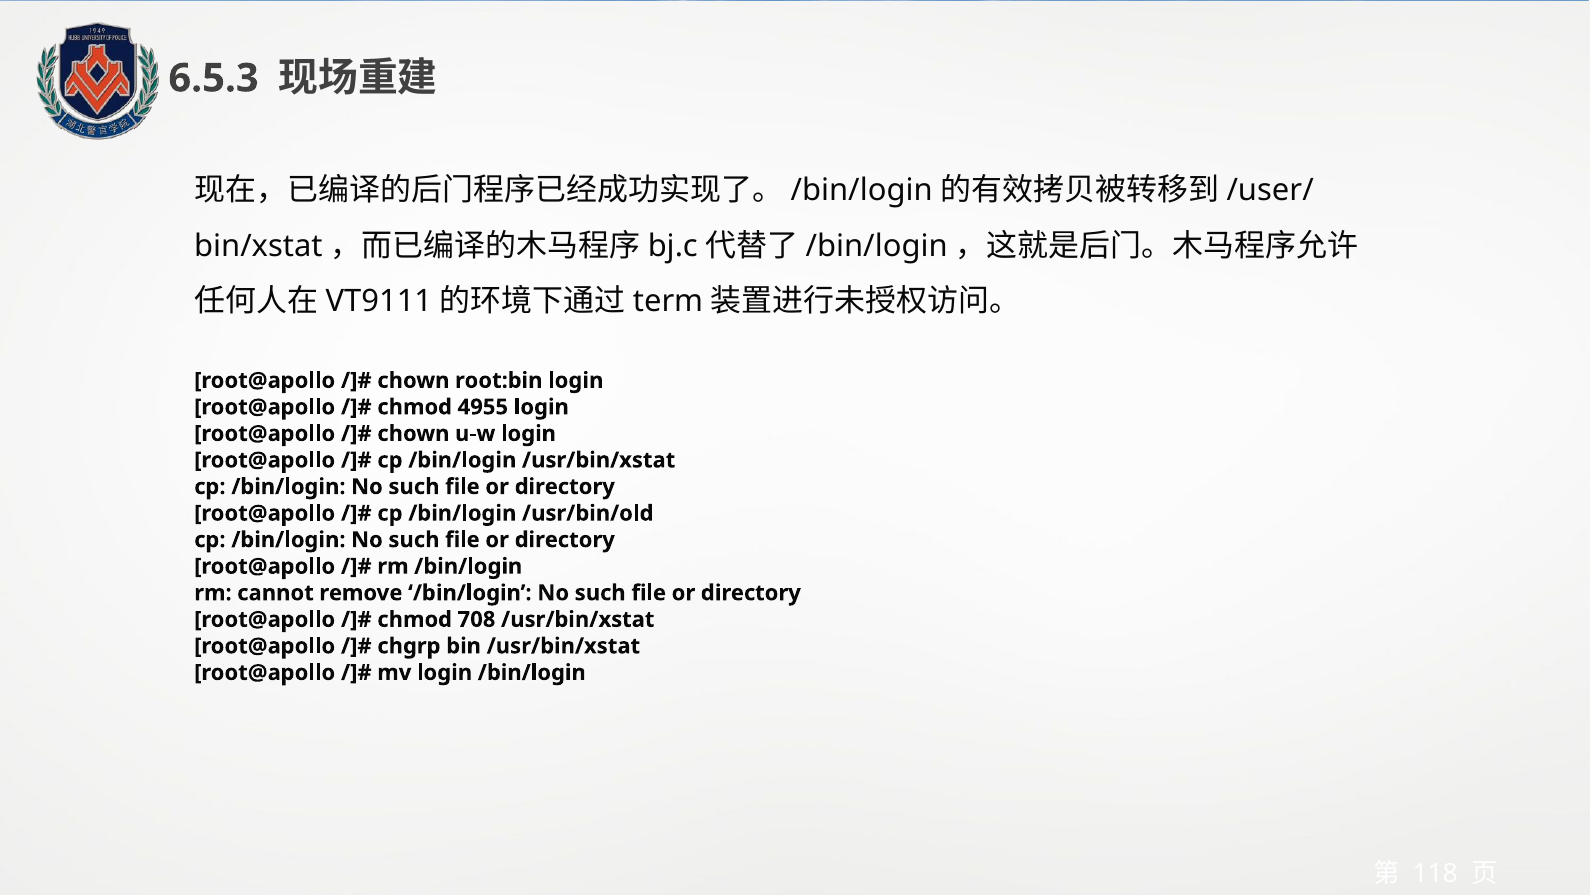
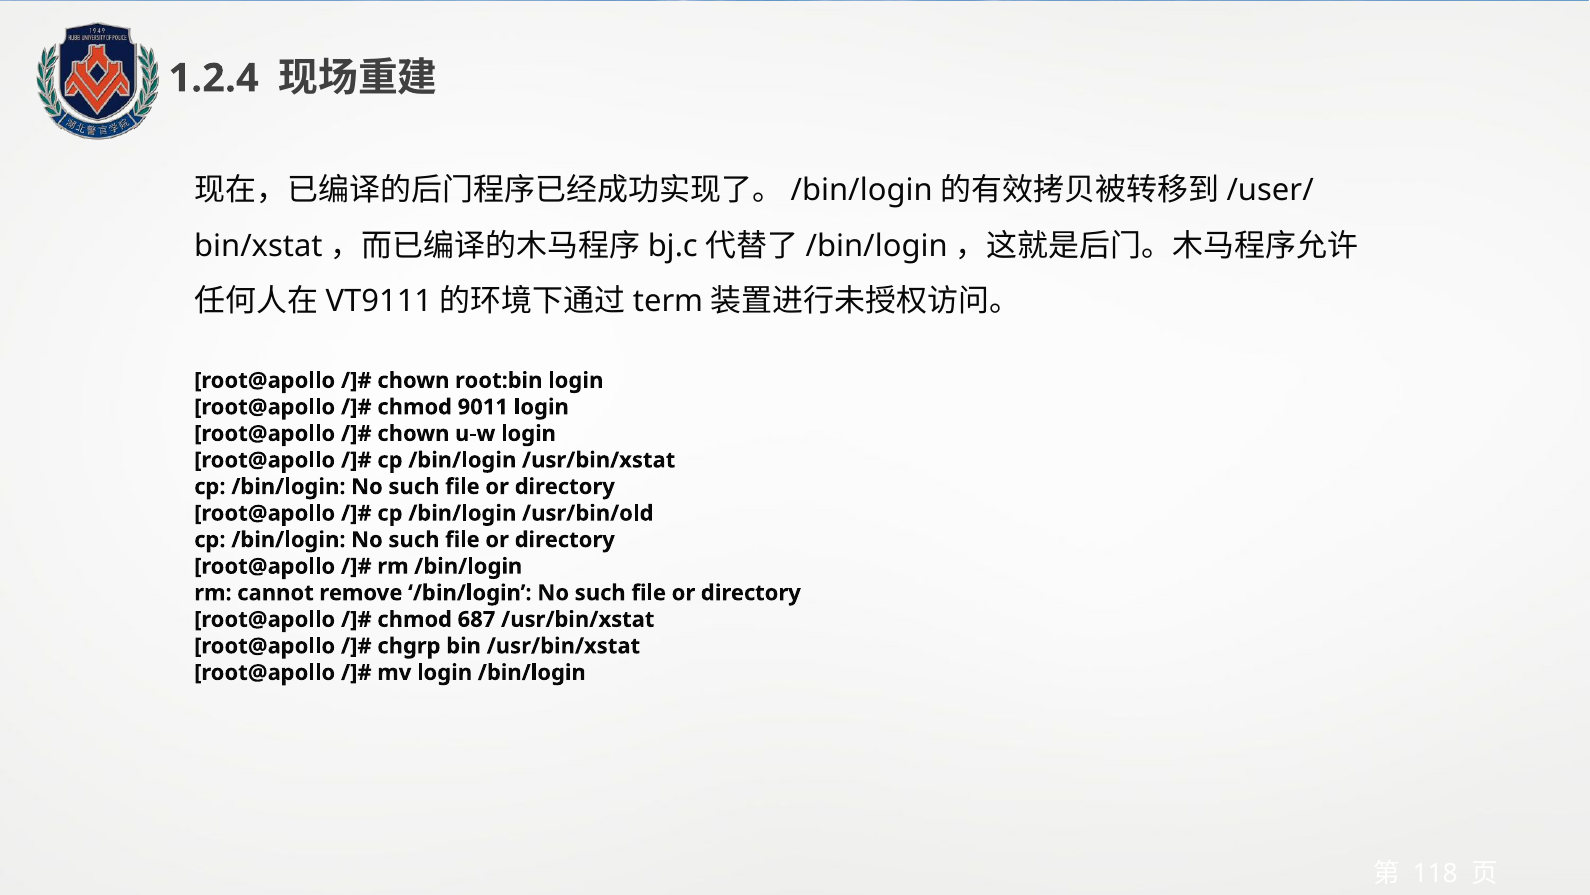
6.5.3: 6.5.3 -> 1.2.4 (214, 78)
4955: 4955 -> 9011 (483, 407)
708: 708 -> 687 (476, 619)
